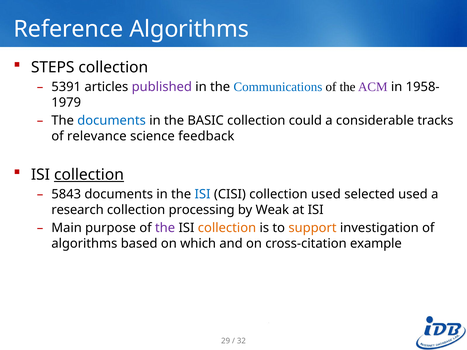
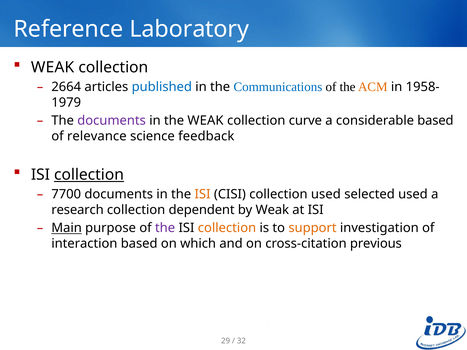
Reference Algorithms: Algorithms -> Laboratory (189, 29)
STEPS: STEPS -> WEAK (53, 68)
5391: 5391 -> 2664 (66, 87)
published colour: purple -> blue (162, 87)
ACM colour: purple -> orange (373, 87)
documents colour: blue -> purple (112, 121)
the BASIC: BASIC -> WEAK (206, 121)
could: could -> curve (305, 121)
considerable tracks: tracks -> based (435, 121)
5843: 5843 -> 7700 (66, 194)
ISI colour: blue -> orange (203, 194)
processing: processing -> dependent (202, 210)
Main underline: none -> present (67, 228)
algorithms: algorithms -> interaction (84, 244)
example: example -> previous (376, 244)
